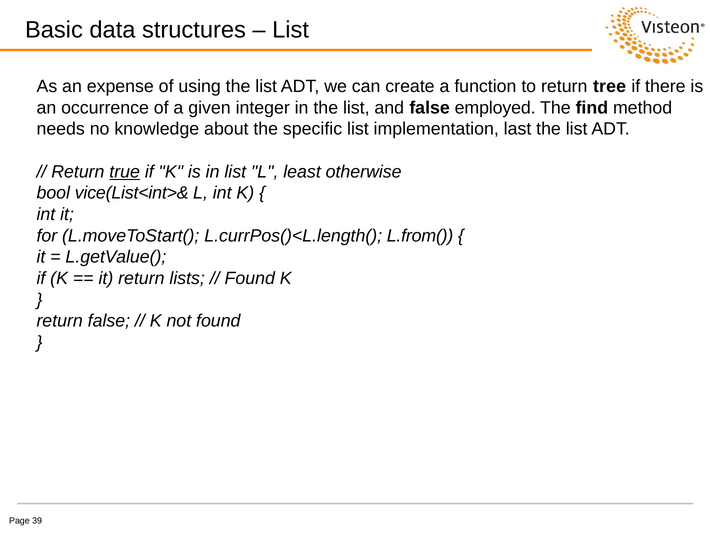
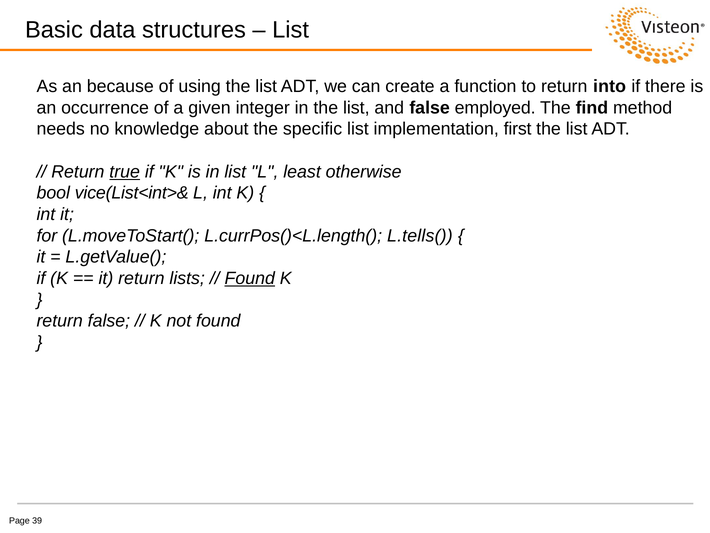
expense: expense -> because (120, 86)
tree: tree -> into (610, 86)
last: last -> first (518, 129)
L.from(: L.from( -> L.tells( (420, 235)
Found underline: none -> present (250, 278)
